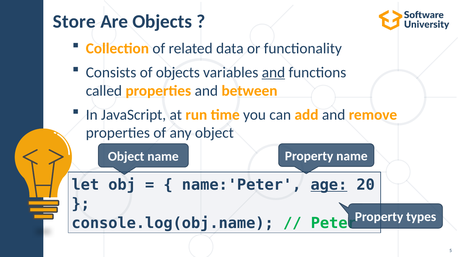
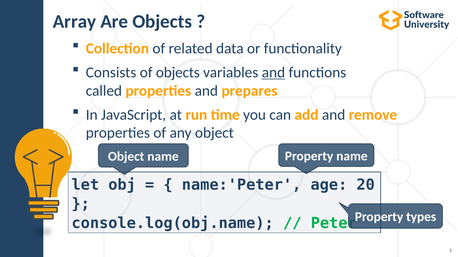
Store: Store -> Array (74, 22)
between: between -> prepares (249, 91)
age underline: present -> none (329, 185)
